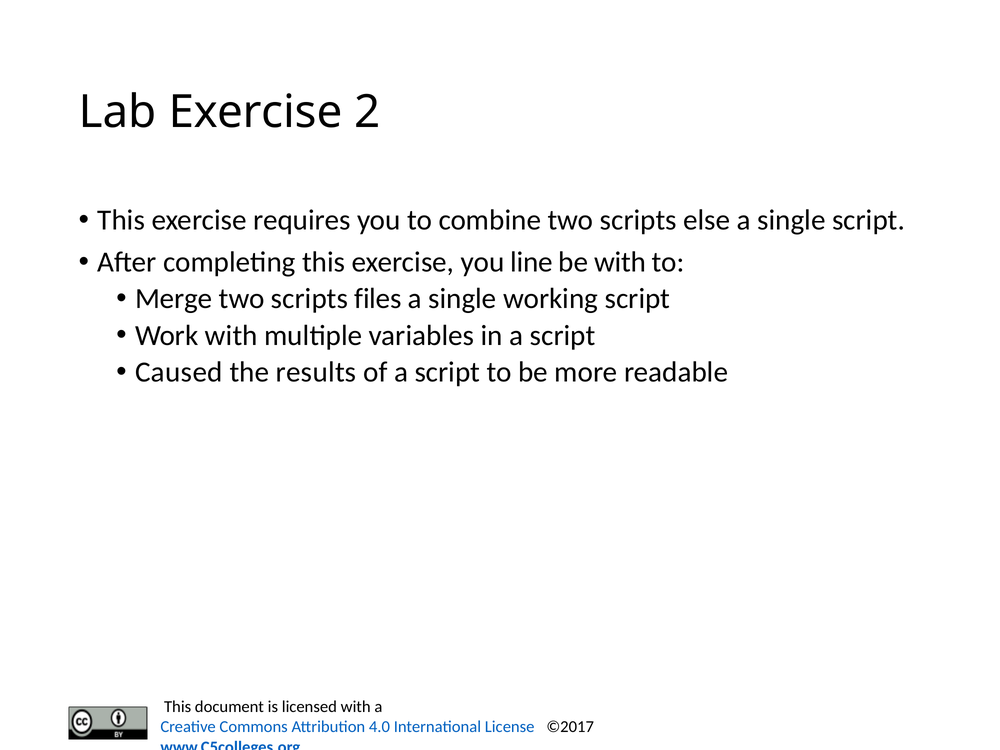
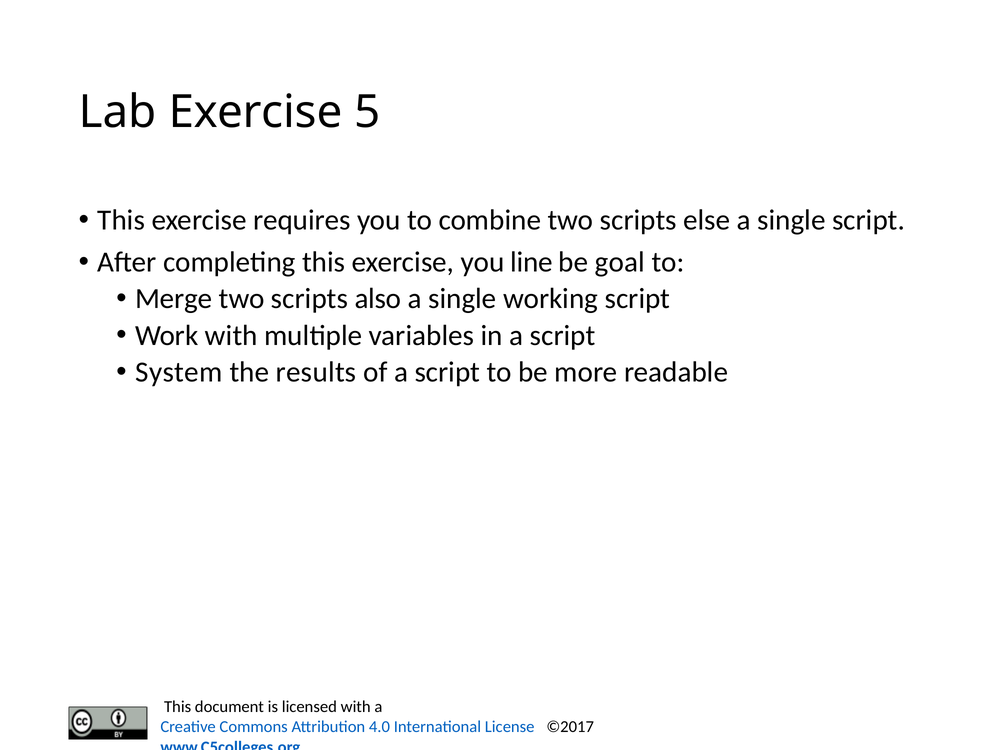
2: 2 -> 5 (368, 112)
be with: with -> goal (620, 262)
files: files -> also (378, 299)
Caused: Caused -> System (179, 372)
